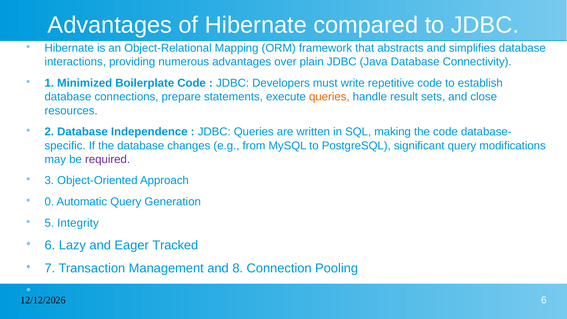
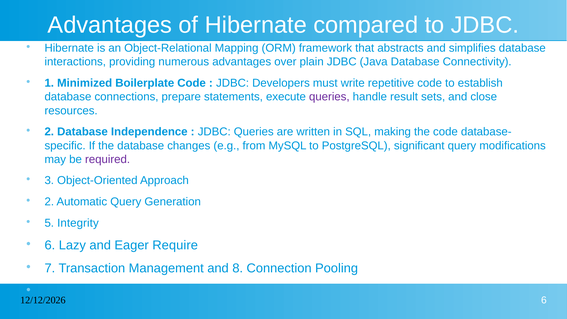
queries colour: orange -> purple (329, 97)
0: 0 -> 2 (49, 202)
Tracked: Tracked -> Require (175, 245)
